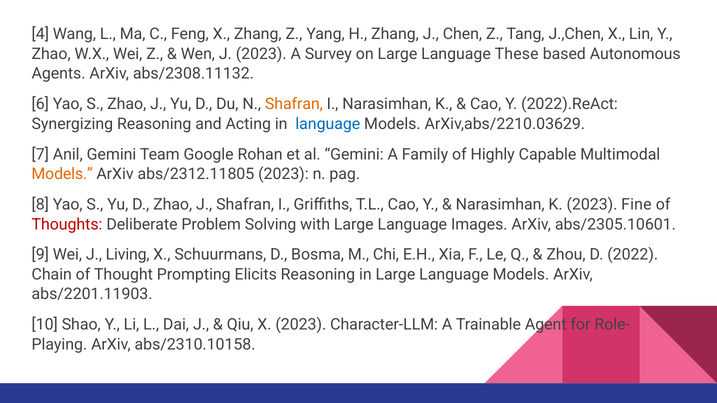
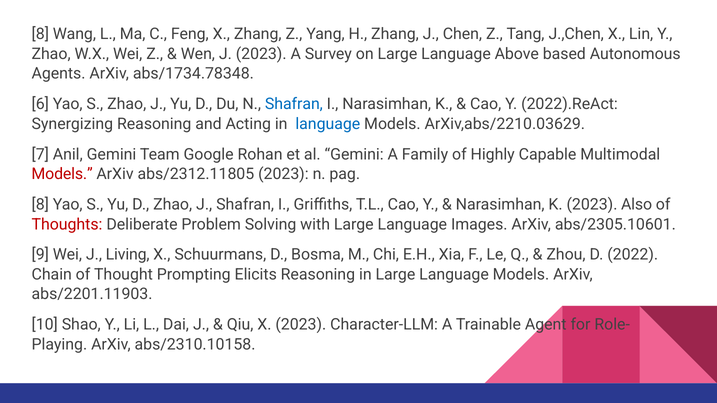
4: 4 -> 8 (40, 34)
These: These -> Above (517, 54)
abs/2308.11132: abs/2308.11132 -> abs/1734.78348 (193, 74)
Shafran colour: orange -> blue (294, 104)
Models colour: orange -> red (62, 174)
Fine: Fine -> Also (637, 205)
